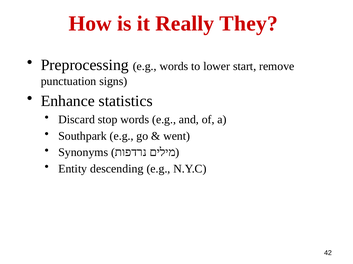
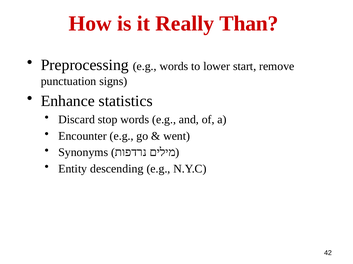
They: They -> Than (249, 24)
Southpark: Southpark -> Encounter (83, 136)
